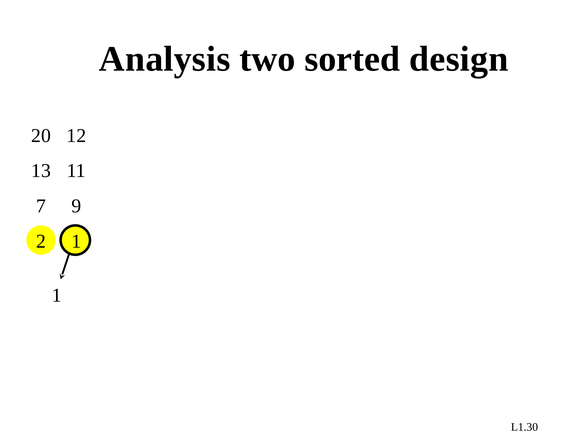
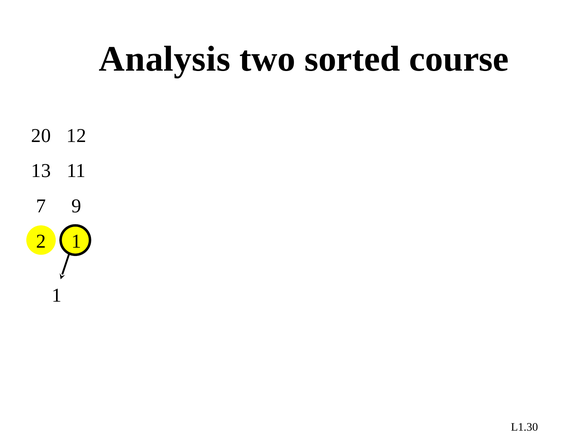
design: design -> course (459, 59)
